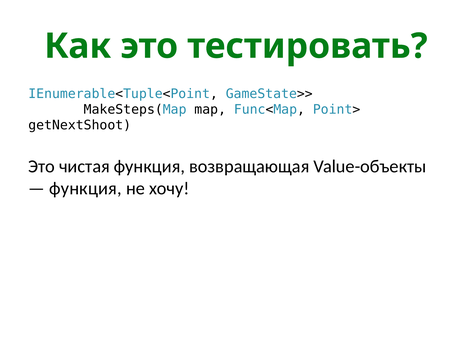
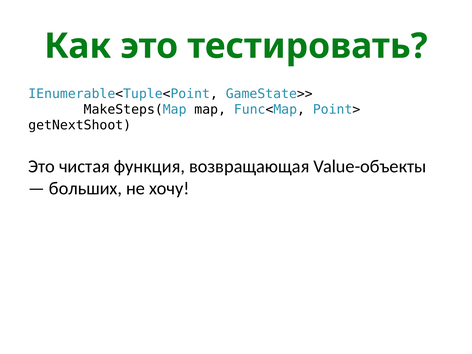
функция: функция -> больших (86, 189)
